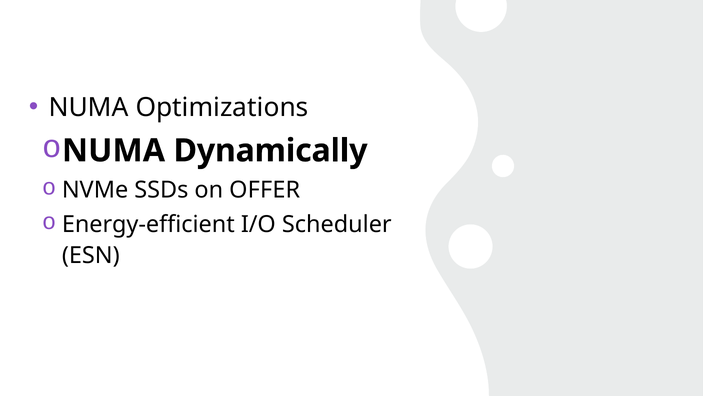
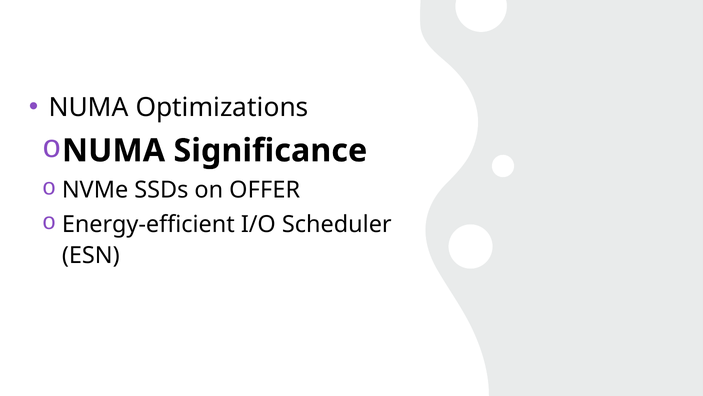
Dynamically: Dynamically -> Significance (270, 151)
